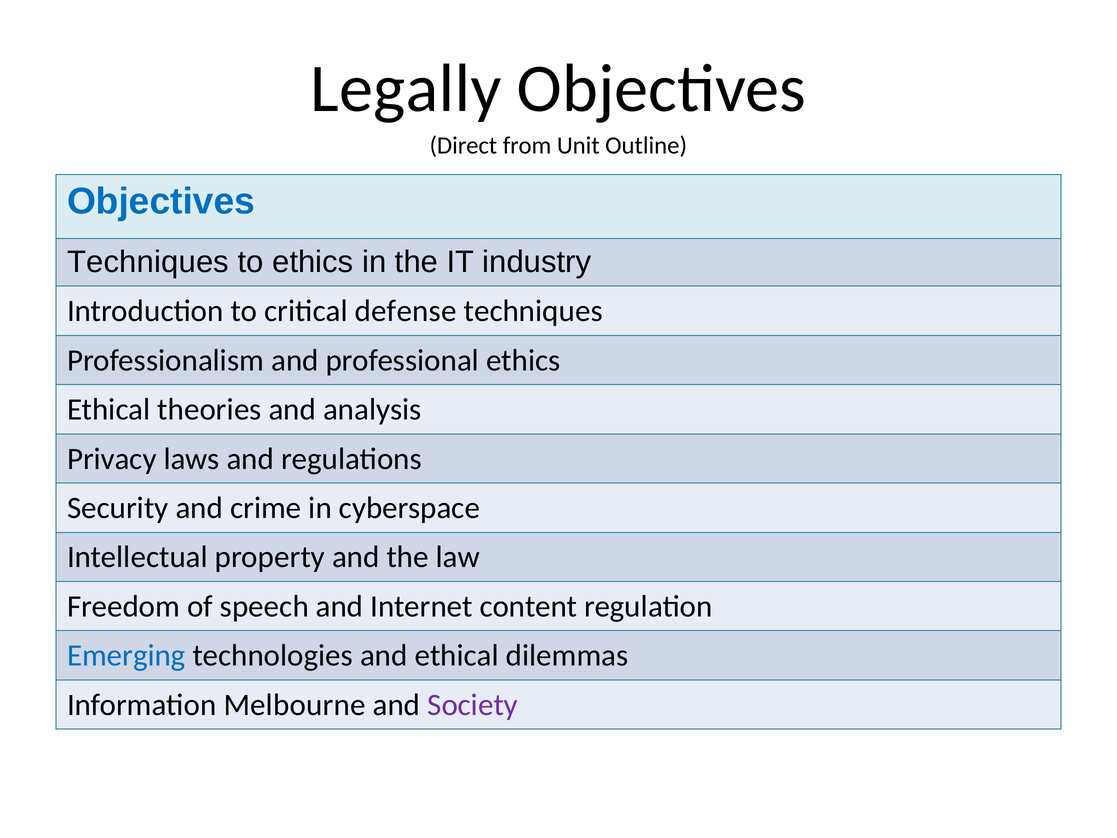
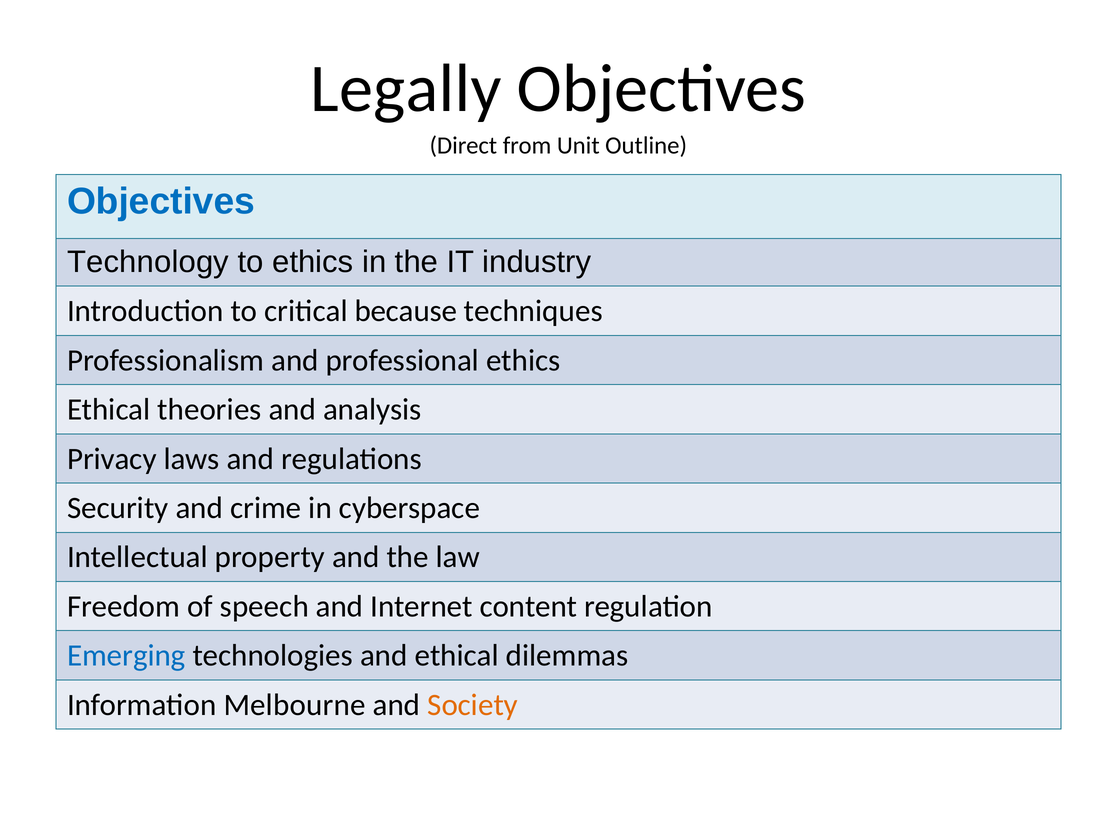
Techniques: Techniques -> Technology (148, 262)
defense: defense -> because (406, 311)
Society colour: purple -> orange (473, 705)
